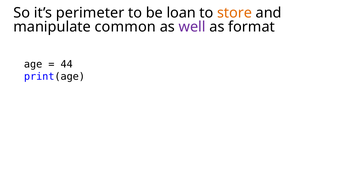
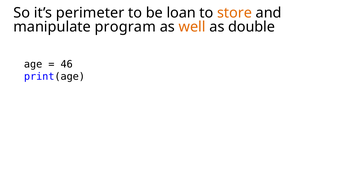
common: common -> program (125, 27)
well colour: purple -> orange (192, 27)
format: format -> double (252, 27)
44: 44 -> 46 (67, 64)
